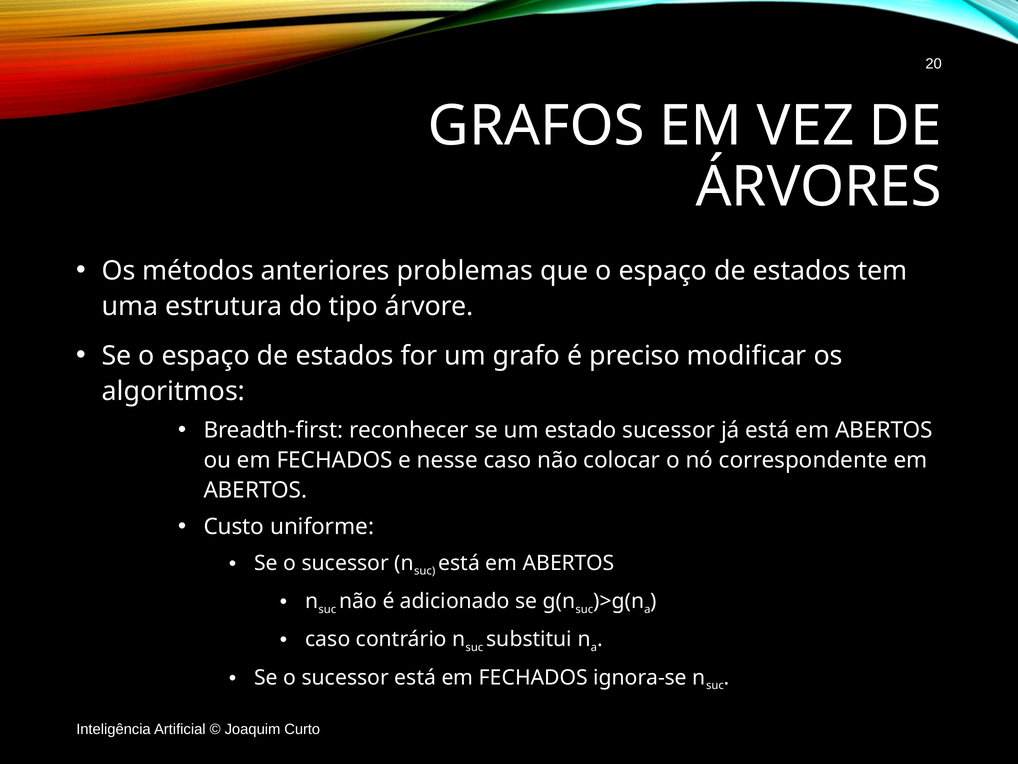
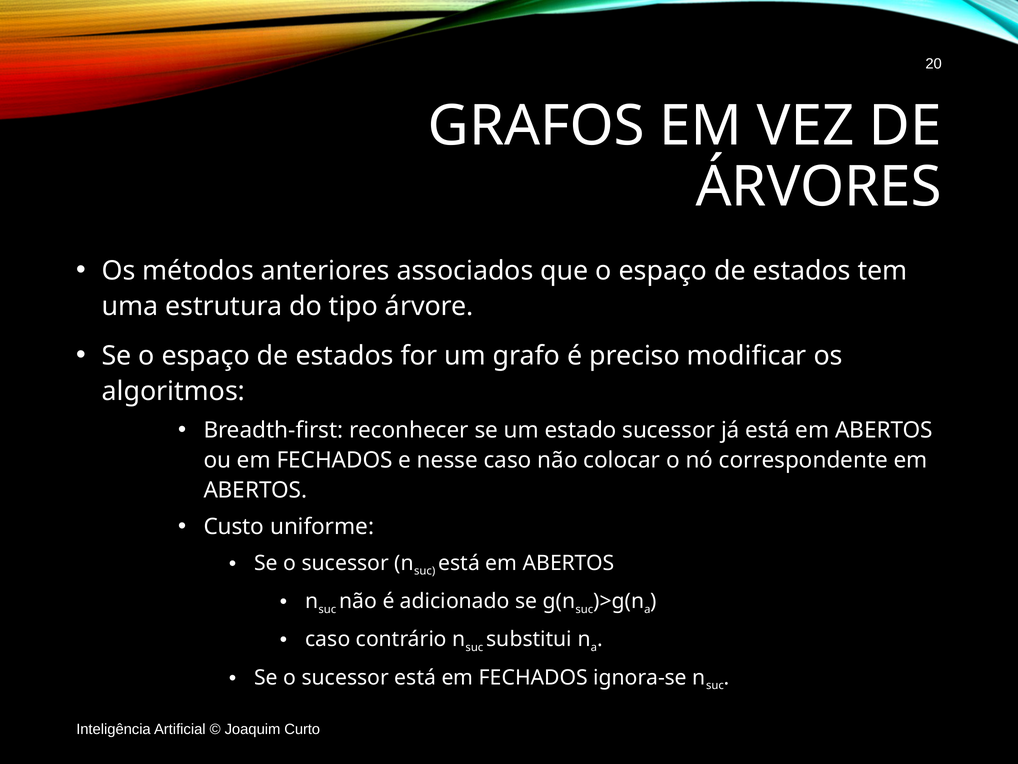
problemas: problemas -> associados (465, 271)
